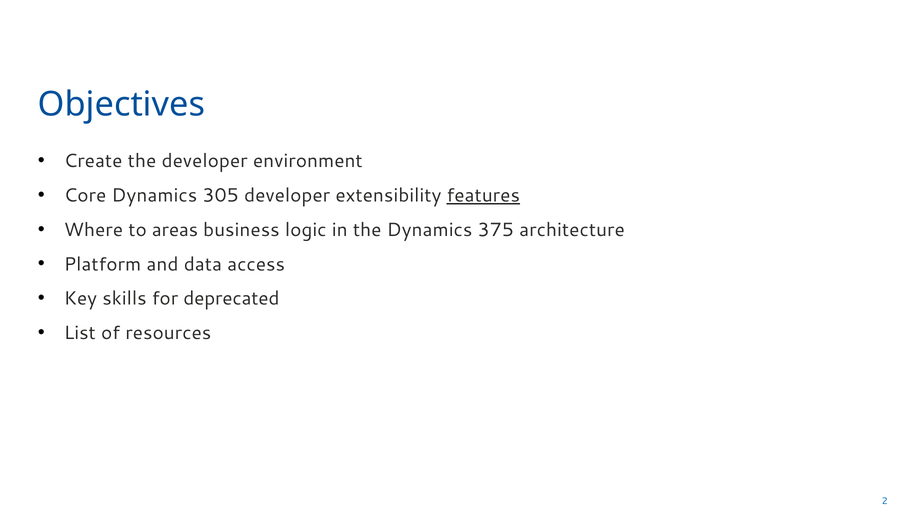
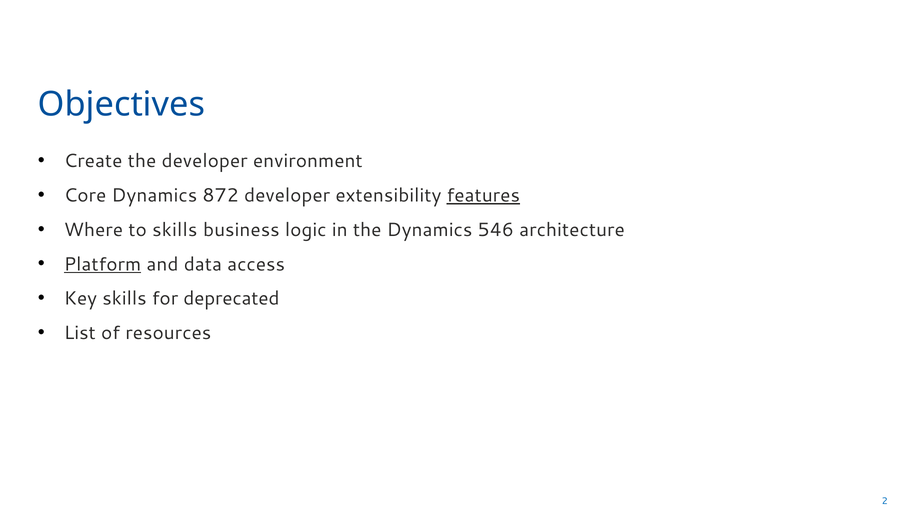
305: 305 -> 872 (221, 196)
to areas: areas -> skills (175, 230)
375: 375 -> 546 (496, 230)
Platform underline: none -> present (102, 264)
